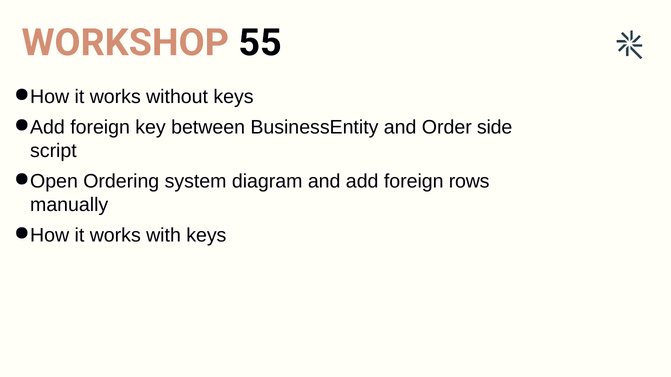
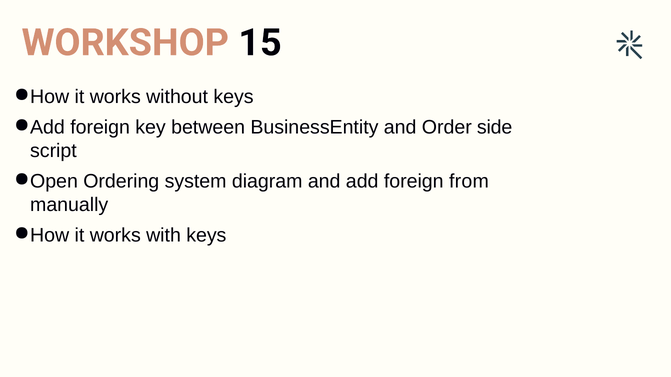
55: 55 -> 15 (260, 43)
rows: rows -> from (469, 182)
